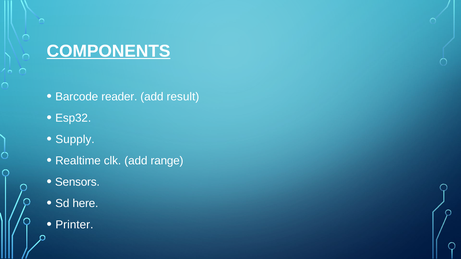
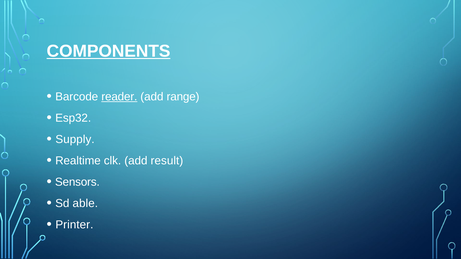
reader underline: none -> present (119, 97)
result: result -> range (183, 97)
range: range -> result (167, 161)
here: here -> able (85, 204)
